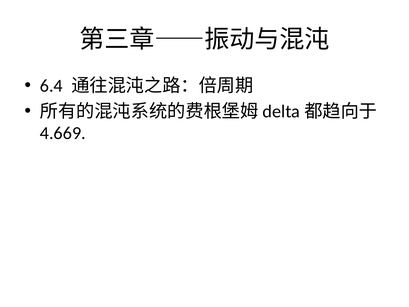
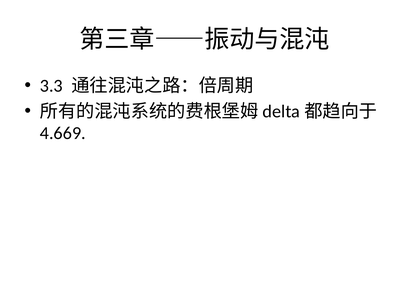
6.4: 6.4 -> 3.3 (51, 86)
